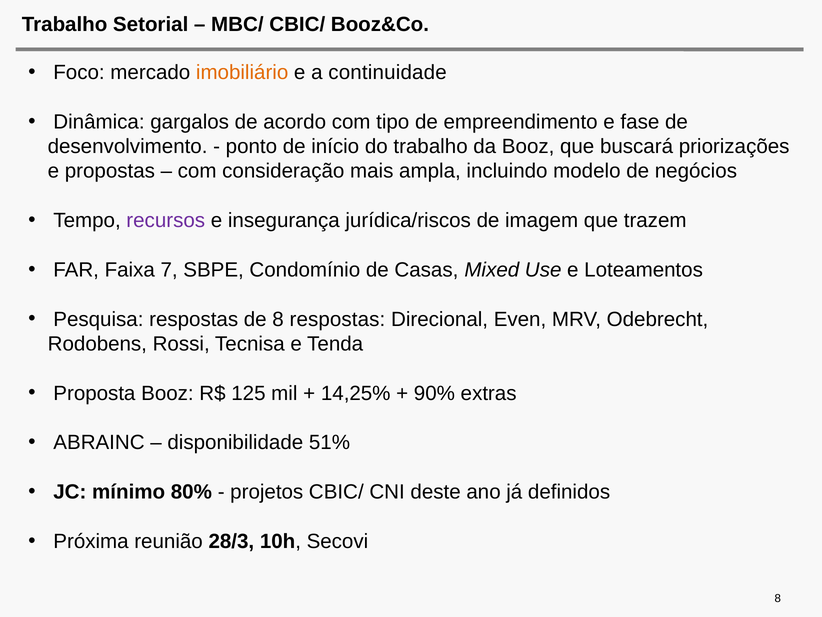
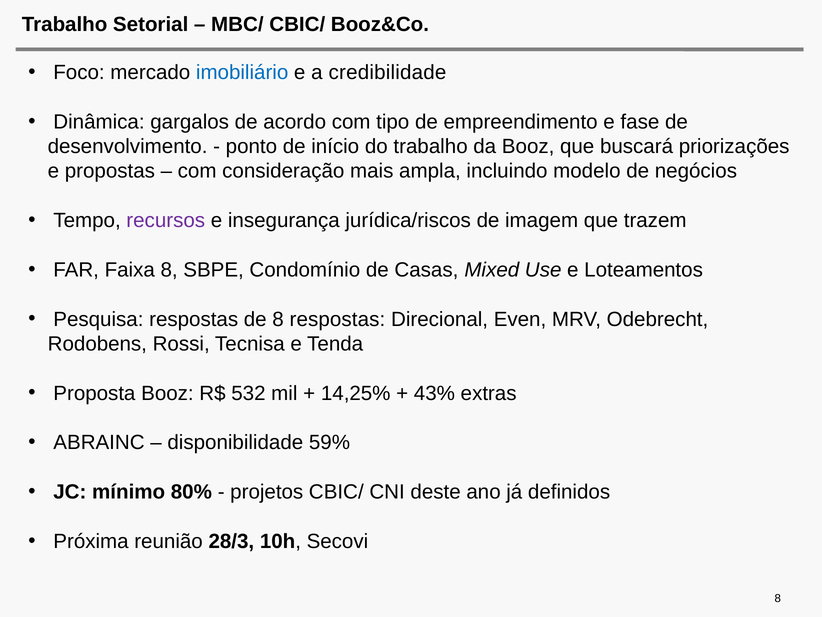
imobiliário colour: orange -> blue (242, 72)
continuidade: continuidade -> credibilidade (388, 72)
Faixa 7: 7 -> 8 (169, 270)
125: 125 -> 532 (248, 393)
90%: 90% -> 43% (434, 393)
51%: 51% -> 59% (330, 442)
